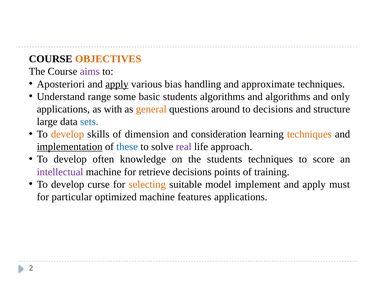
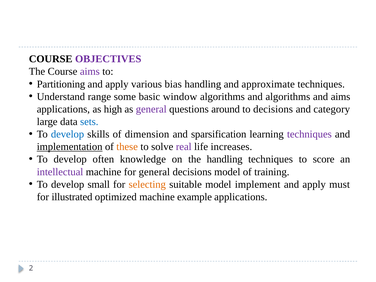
OBJECTIVES colour: orange -> purple (108, 59)
Aposteriori: Aposteriori -> Partitioning (61, 84)
apply underline: present -> none (117, 84)
basic students: students -> window (180, 97)
and only: only -> aims (341, 97)
with: with -> high (113, 109)
general colour: orange -> purple (151, 109)
structure: structure -> category (332, 109)
develop colour: orange -> blue (68, 134)
consideration: consideration -> sparsification (219, 134)
techniques colour: orange -> purple (309, 134)
these colour: blue -> orange (127, 147)
approach: approach -> increases (231, 147)
the students: students -> handling (225, 159)
for retrieve: retrieve -> general (154, 172)
decisions points: points -> model (227, 172)
curse: curse -> small (99, 184)
particular: particular -> illustrated (72, 197)
features: features -> example (195, 197)
